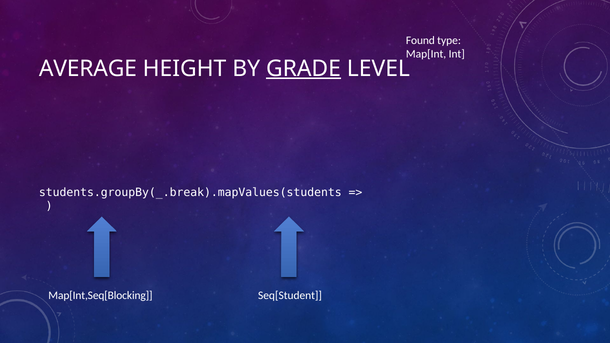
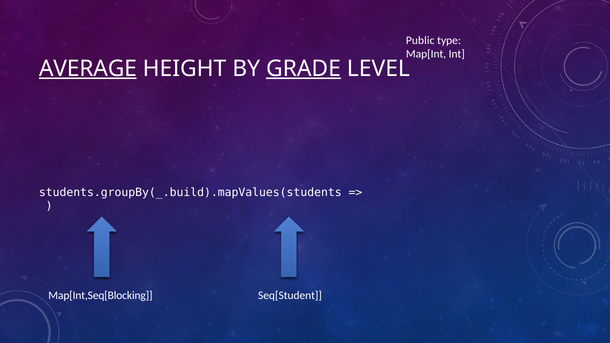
Found: Found -> Public (420, 40)
AVERAGE underline: none -> present (88, 69)
students.groupBy(_.break).mapValues(students: students.groupBy(_.break).mapValues(students -> students.groupBy(_.build).mapValues(students (190, 192)
